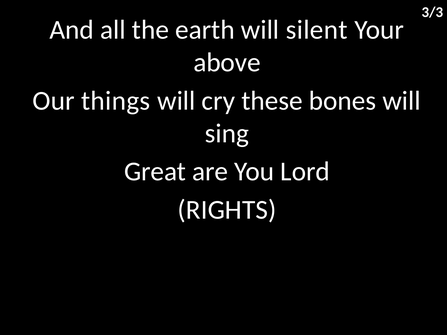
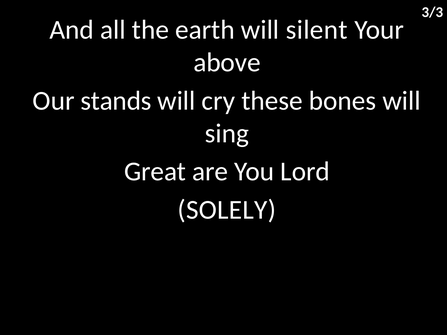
things: things -> stands (116, 101)
RIGHTS: RIGHTS -> SOLELY (227, 210)
